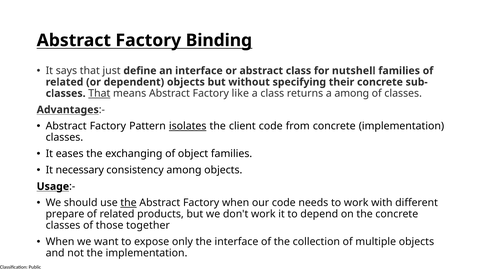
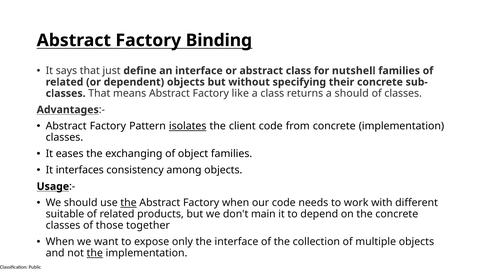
That underline: present -> none (99, 94)
a among: among -> should (352, 94)
necessary: necessary -> interfaces (80, 170)
prepare: prepare -> suitable (65, 215)
don't work: work -> main (263, 215)
the underline: none -> present (95, 254)
